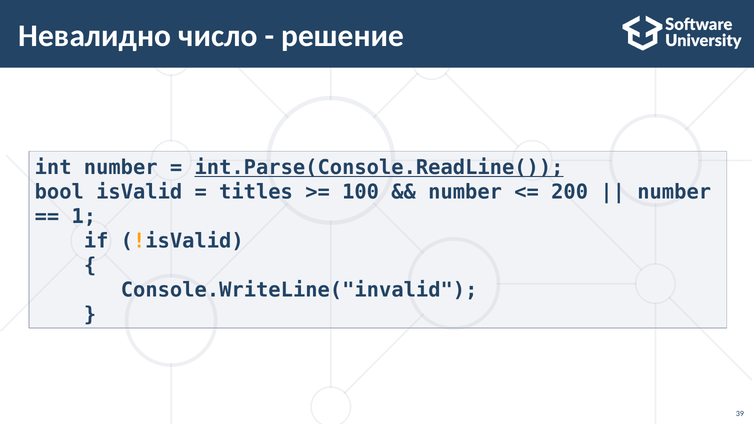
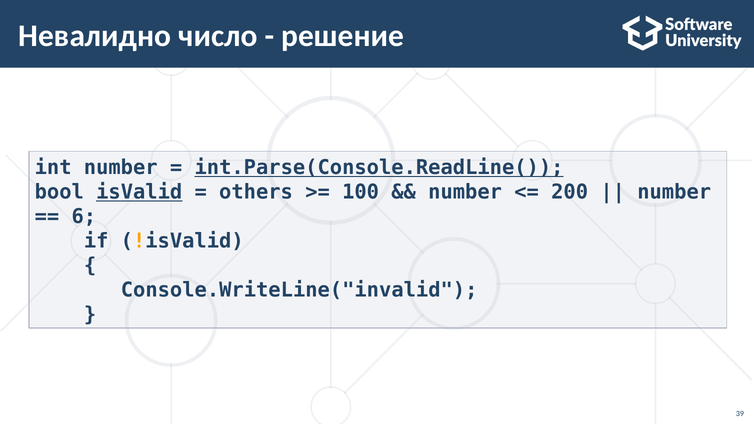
isValid underline: none -> present (139, 192)
titles: titles -> others (256, 192)
1: 1 -> 6 (84, 217)
